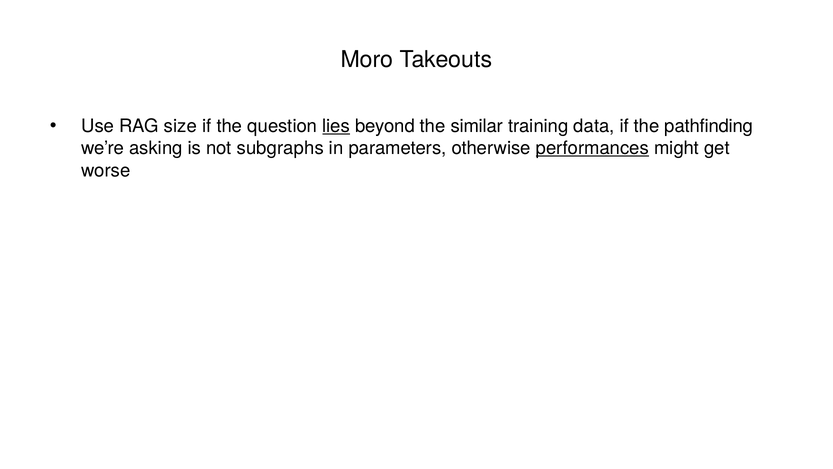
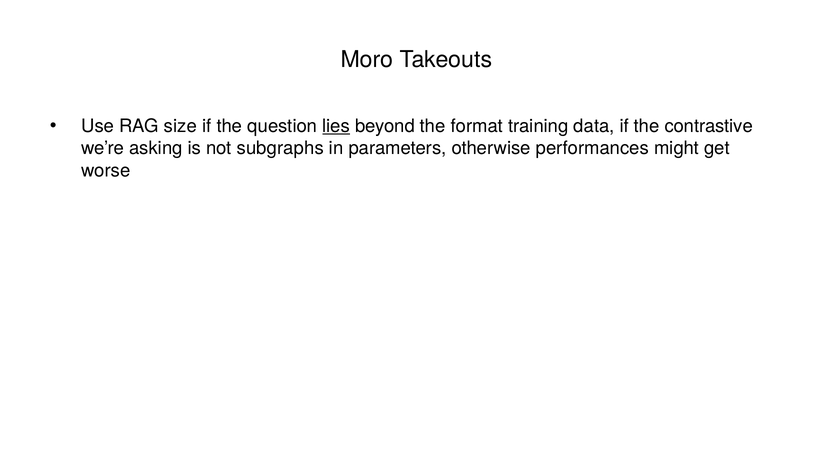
similar: similar -> format (477, 126)
pathfinding: pathfinding -> contrastive (709, 126)
performances underline: present -> none (592, 148)
